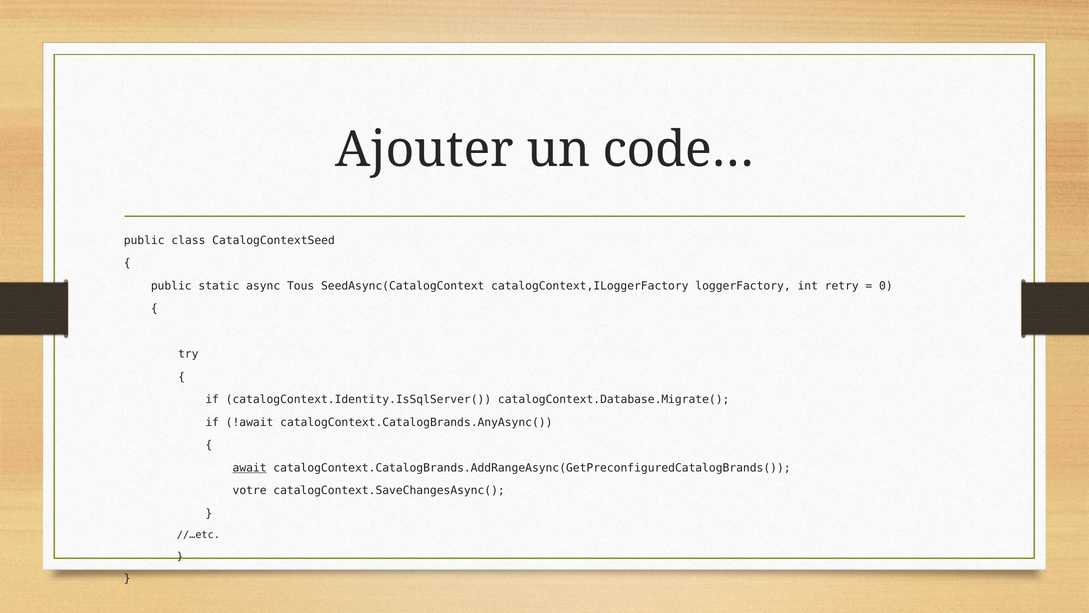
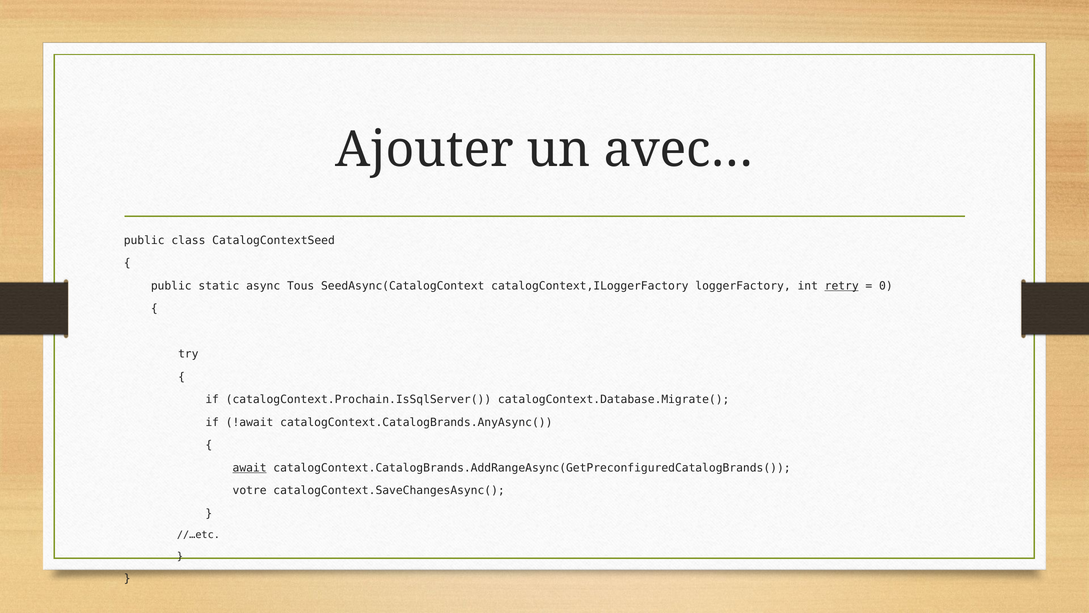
code…: code… -> avec… (678, 149)
retry underline: none -> present (842, 286)
catalogContext.Identity.IsSqlServer(: catalogContext.Identity.IsSqlServer( -> catalogContext.Prochain.IsSqlServer( (358, 399)
